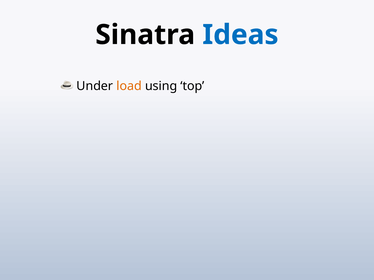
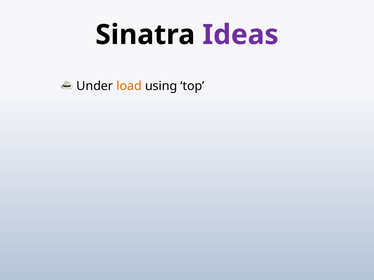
Ideas colour: blue -> purple (240, 35)
